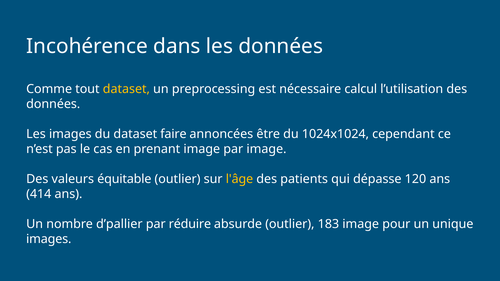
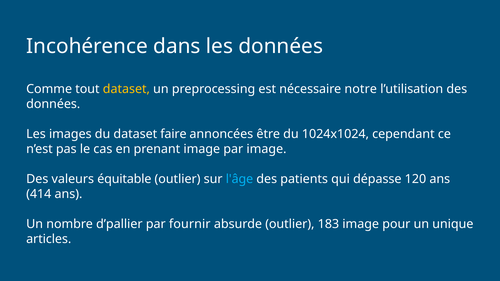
calcul: calcul -> notre (361, 89)
l'âge colour: yellow -> light blue (239, 179)
réduire: réduire -> fournir (190, 224)
images: images -> articles (49, 239)
